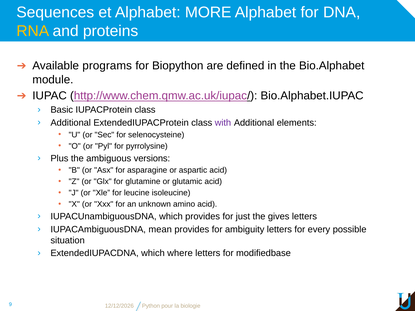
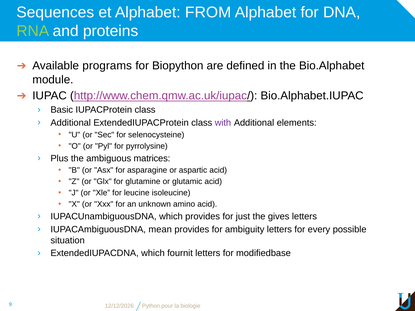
MORE: MORE -> FROM (208, 12)
RNA colour: yellow -> light green (33, 31)
versions: versions -> matrices (152, 158)
where: where -> fournit (180, 253)
